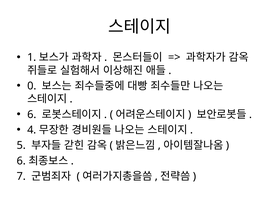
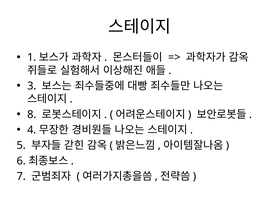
0: 0 -> 3 (32, 86)
6: 6 -> 8 (32, 115)
